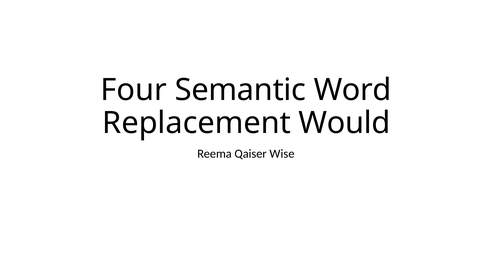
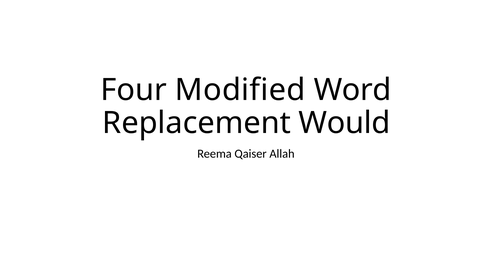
Semantic: Semantic -> Modified (240, 90)
Wise: Wise -> Allah (282, 154)
